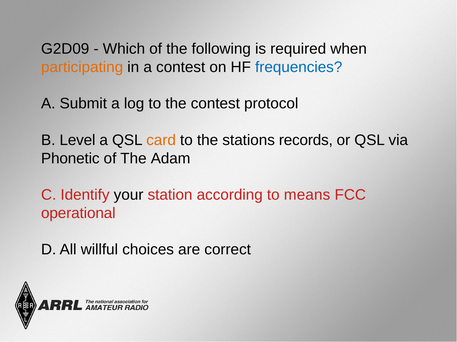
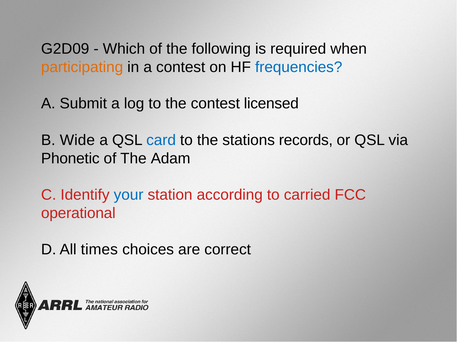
protocol: protocol -> licensed (271, 104)
Level: Level -> Wide (77, 140)
card colour: orange -> blue (161, 140)
your colour: black -> blue (129, 195)
means: means -> carried (307, 195)
willful: willful -> times (99, 250)
